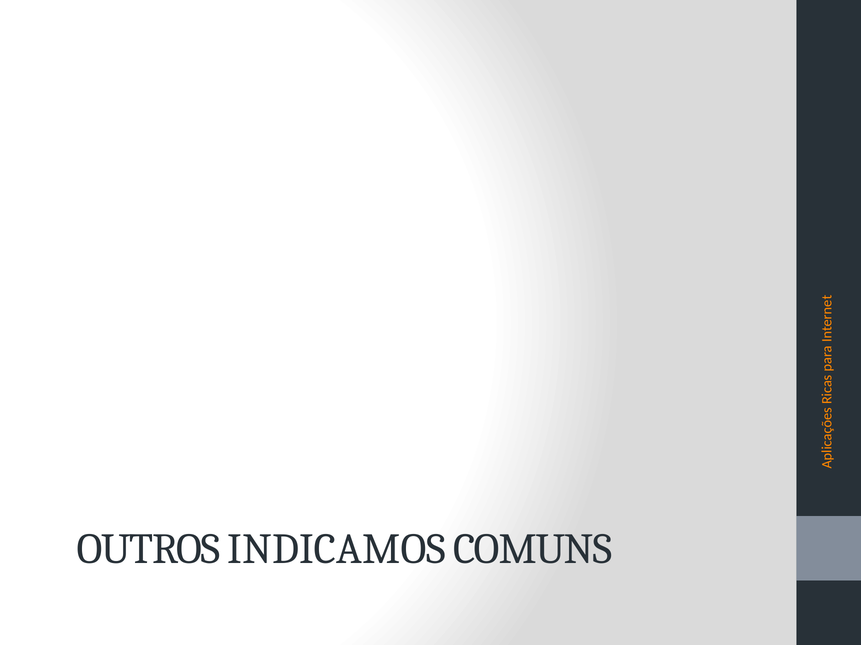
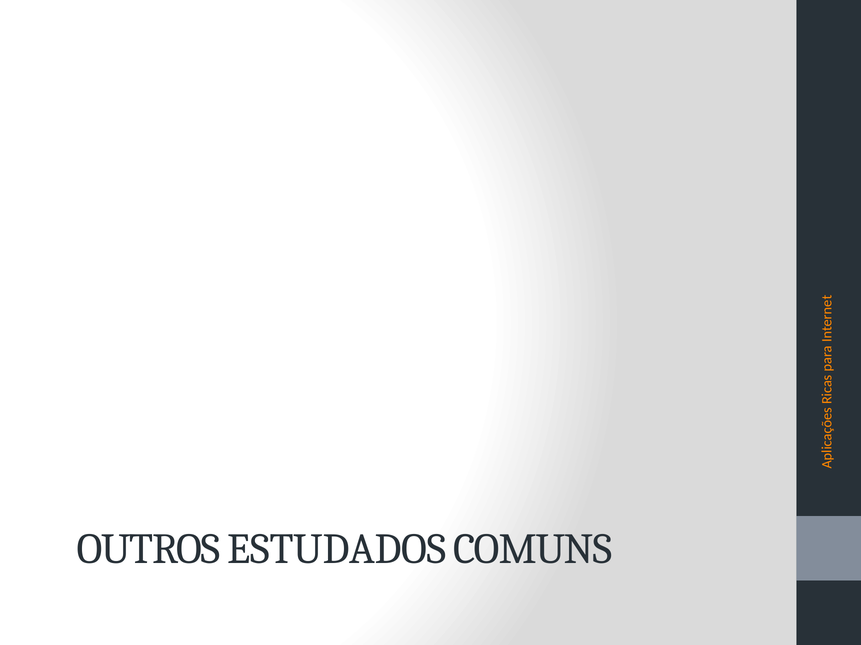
INDICAMOS: INDICAMOS -> ESTUDADOS (337, 550)
